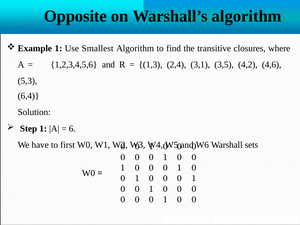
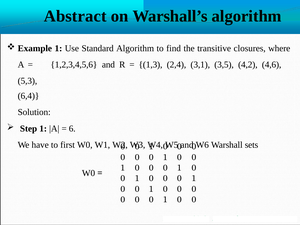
Opposite: Opposite -> Abstract (75, 16)
Smallest: Smallest -> Standard (98, 48)
